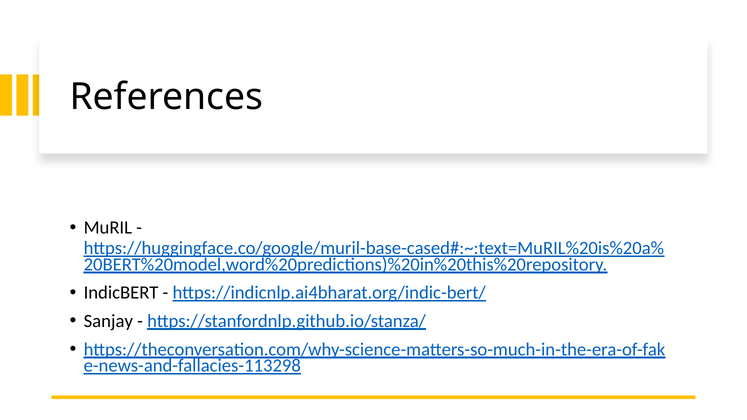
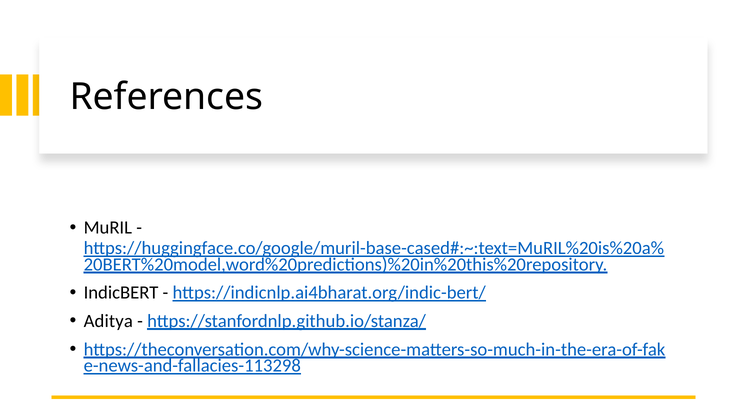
Sanjay: Sanjay -> Aditya (108, 321)
